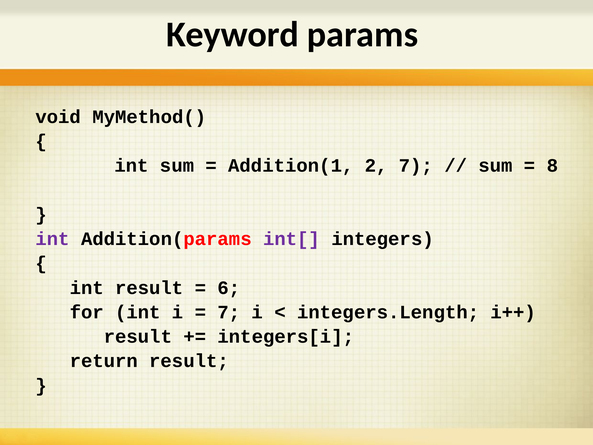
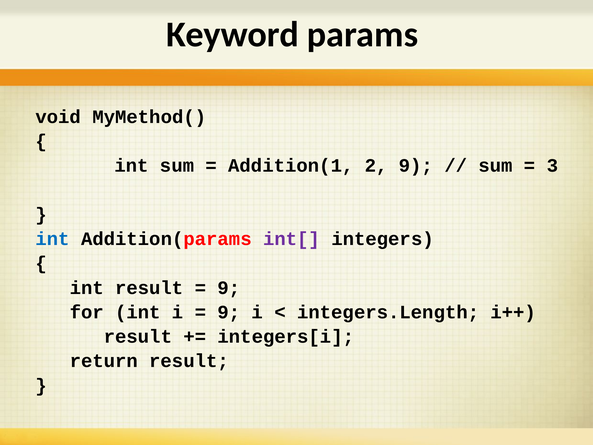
2 7: 7 -> 9 (416, 166)
8: 8 -> 3 (552, 166)
int colour: purple -> blue (53, 239)
6: 6 -> 9 (229, 288)
7: 7 -> 9 (229, 312)
